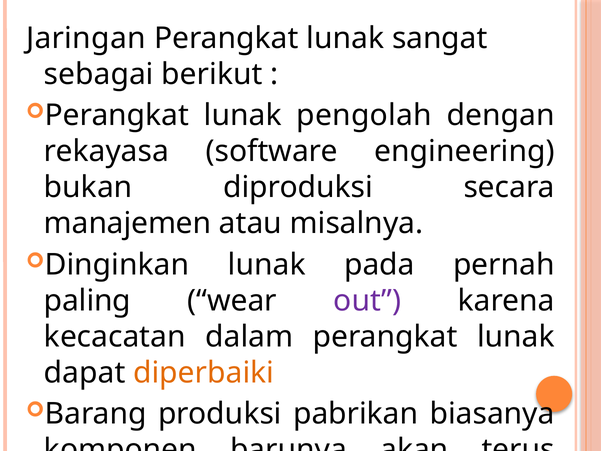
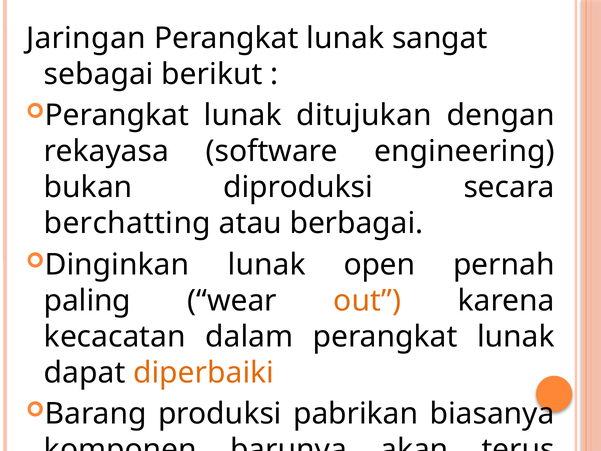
pengolah: pengolah -> ditujukan (364, 115)
manajemen: manajemen -> berchatting (127, 223)
misalnya: misalnya -> berbagai (357, 223)
pada: pada -> open (379, 265)
out colour: purple -> orange (367, 301)
